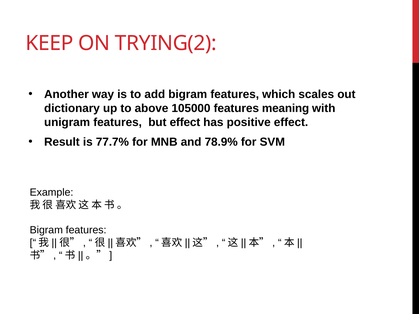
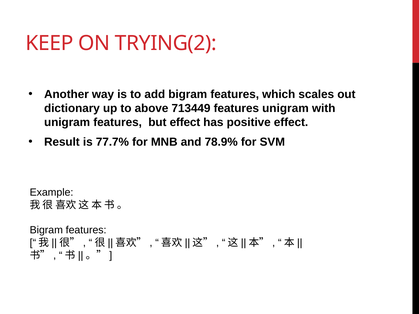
105000: 105000 -> 713449 (191, 108)
features meaning: meaning -> unigram (285, 108)
